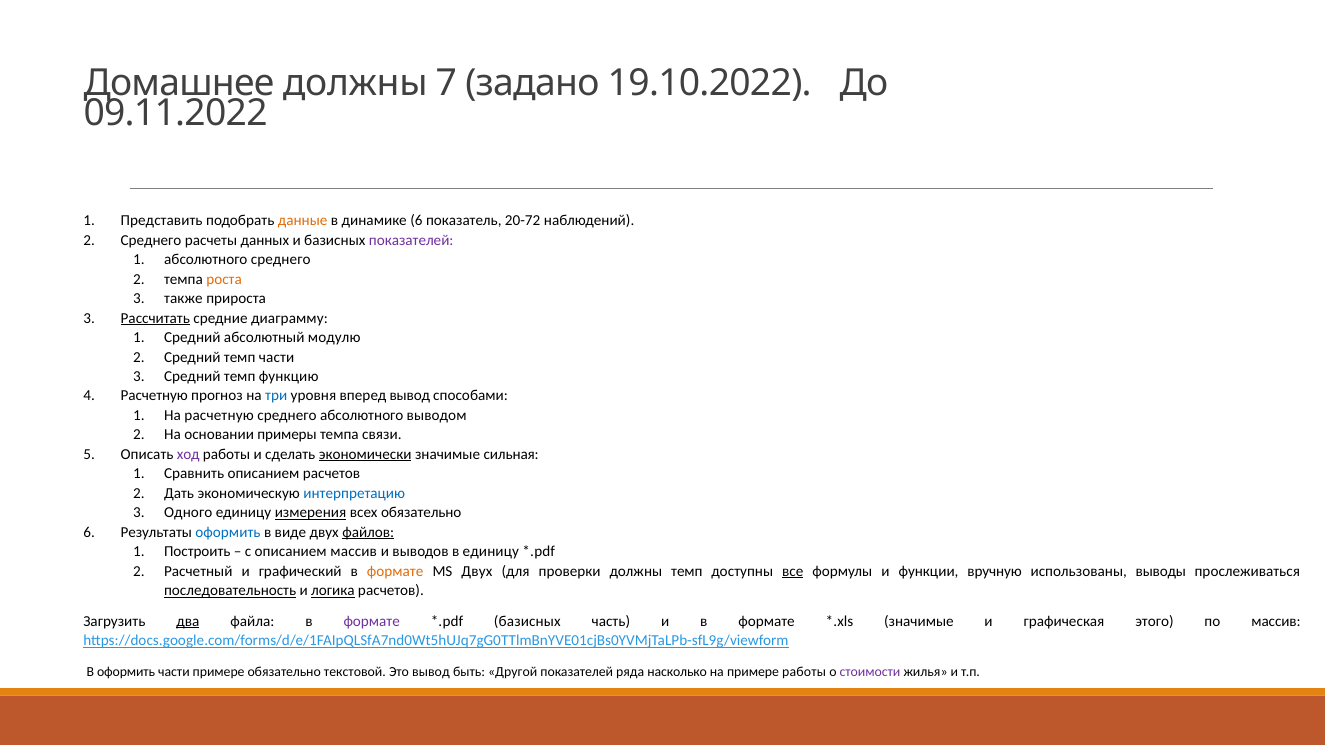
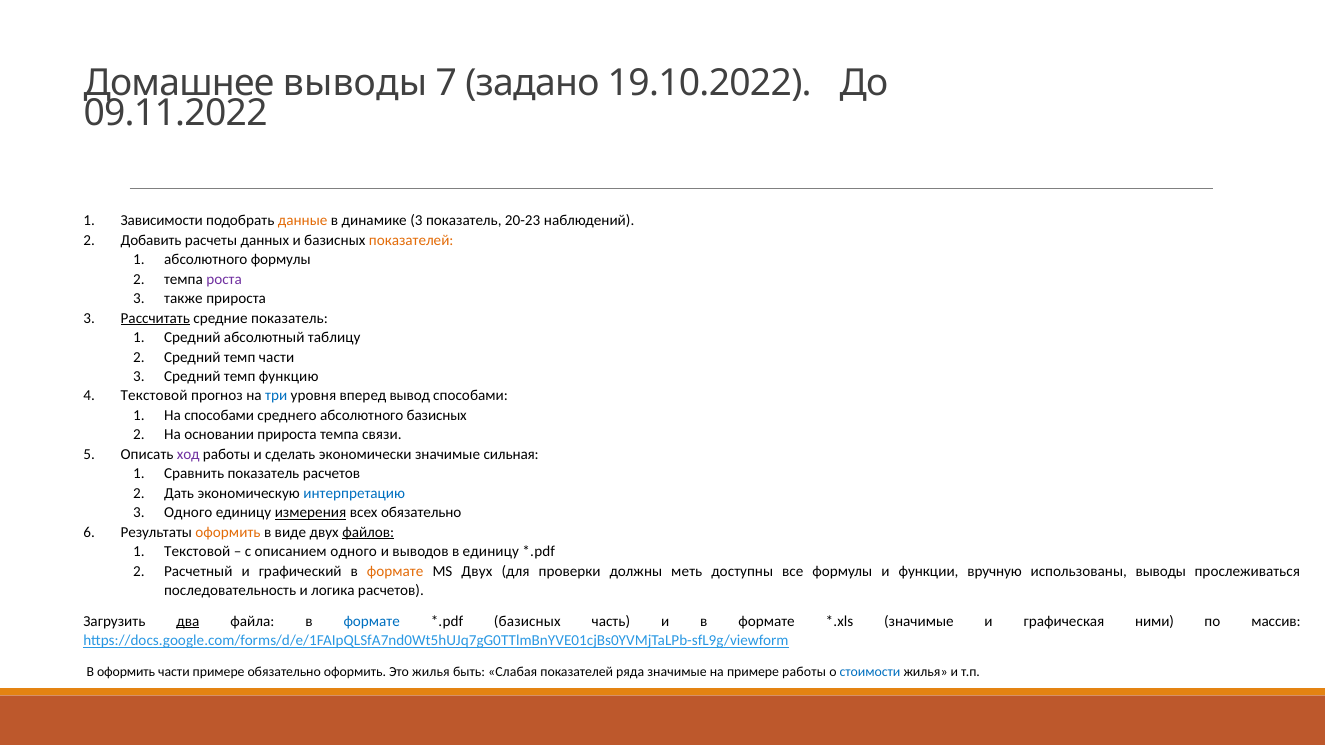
Домашнее должны: должны -> выводы (355, 83)
Представить: Представить -> Зависимости (162, 221)
динамике 6: 6 -> 3 (416, 221)
20-72: 20-72 -> 20-23 (523, 221)
Среднего: Среднего -> Добавить (151, 240)
показателей colour: purple -> orange (411, 240)
абсолютного среднего: среднего -> формулы (281, 260)
роста colour: orange -> purple (224, 279)
средние диаграмму: диаграмму -> показатель (290, 318)
модулю: модулю -> таблицу (334, 338)
Расчетную: Расчетную -> Текстовой (154, 396)
На расчетную: расчетную -> способами (219, 416)
абсолютного выводом: выводом -> базисных (437, 416)
основании примеры: примеры -> прироста (287, 435)
экономически underline: present -> none (365, 455)
Сравнить описанием: описанием -> показатель (263, 474)
оформить colour: blue -> orange (228, 533)
1 Построить: Построить -> Текстовой (197, 552)
описанием массив: массив -> одного (354, 552)
должны темп: темп -> меть (687, 571)
все underline: present -> none (793, 571)
последовательность underline: present -> none (230, 591)
логика underline: present -> none (333, 591)
формате colour: purple -> blue (372, 621)
этого: этого -> ними (1155, 621)
обязательно текстовой: текстовой -> оформить (355, 672)
Это вывод: вывод -> жилья (431, 672)
Другой: Другой -> Слабая (513, 672)
ряда насколько: насколько -> значимые (677, 672)
стоимости colour: purple -> blue (870, 672)
